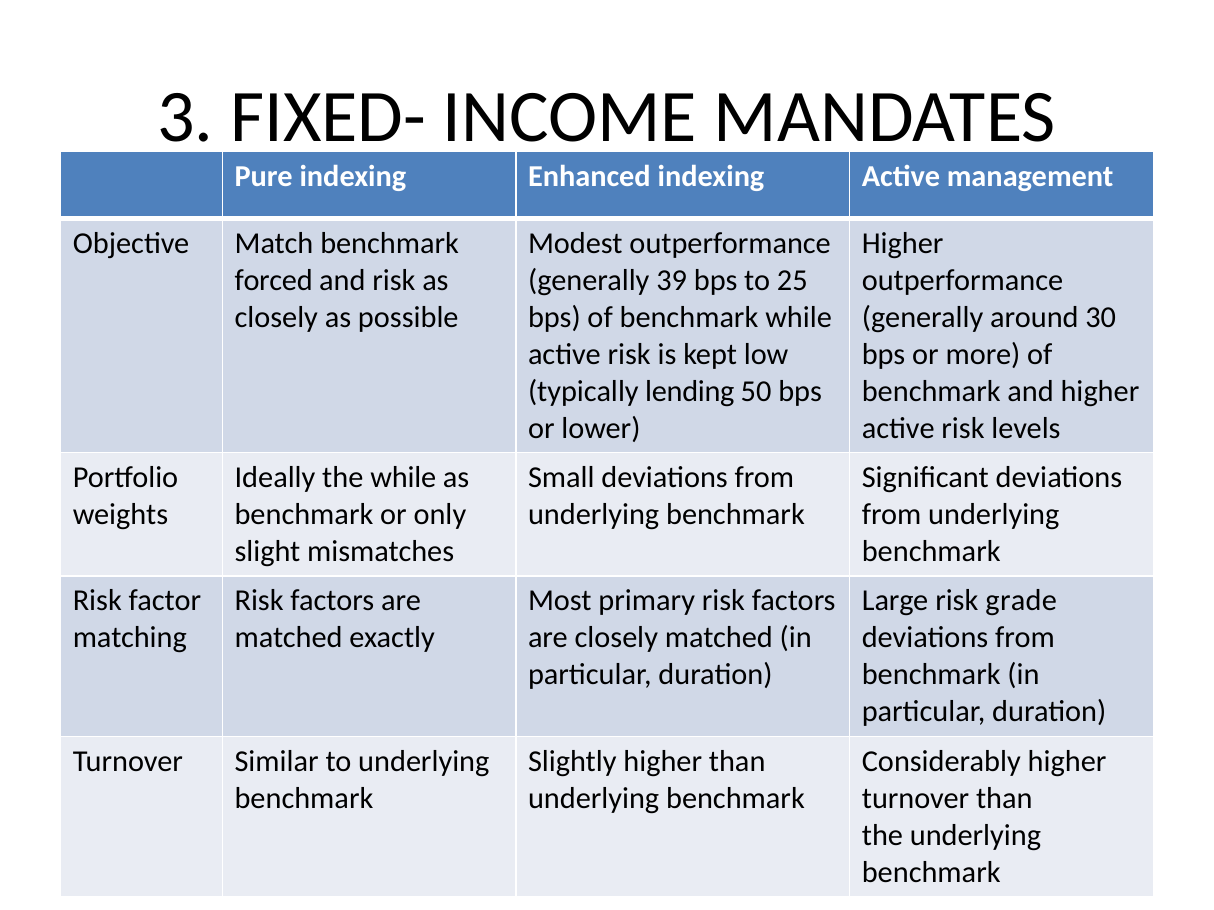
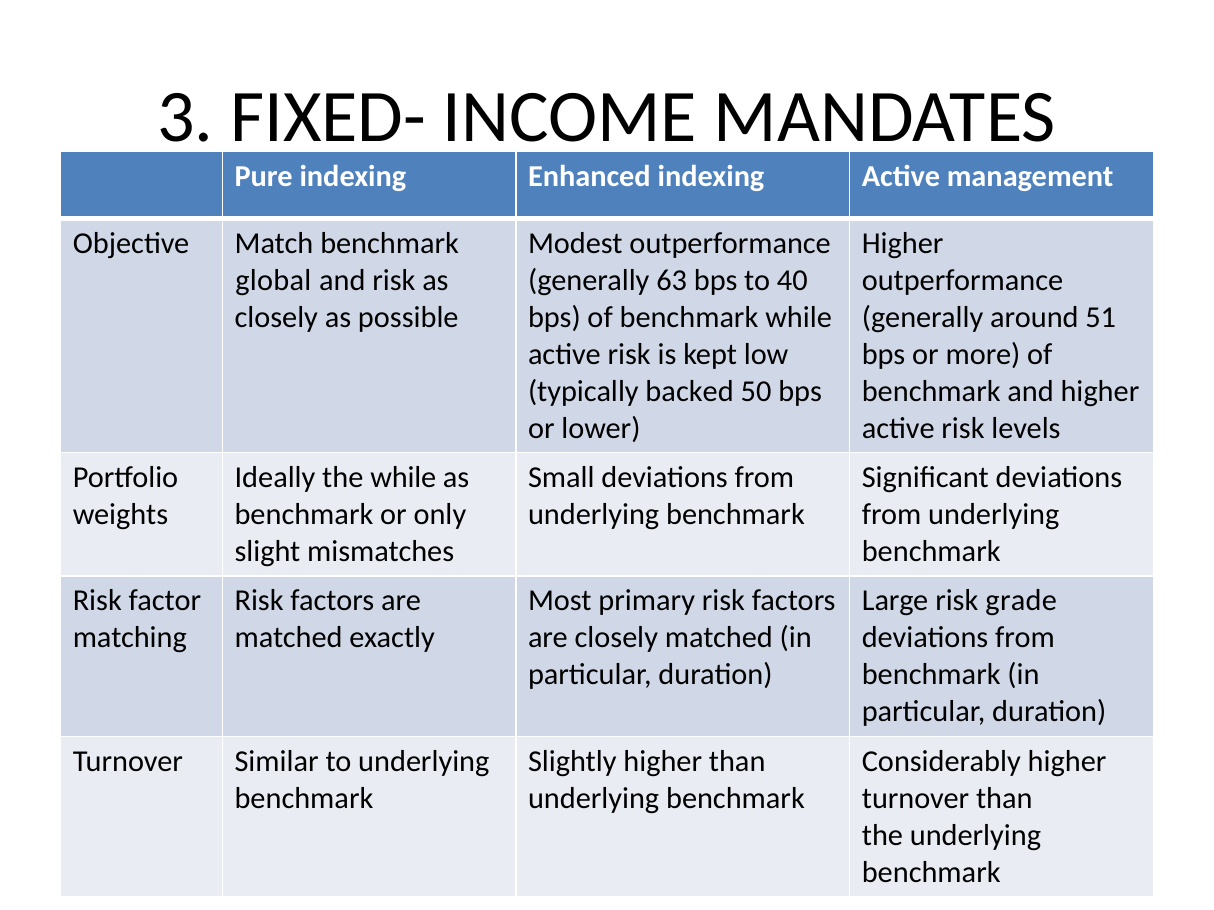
forced: forced -> global (273, 281)
39: 39 -> 63 (672, 281)
25: 25 -> 40 (792, 281)
30: 30 -> 51 (1101, 318)
lending: lending -> backed (690, 392)
